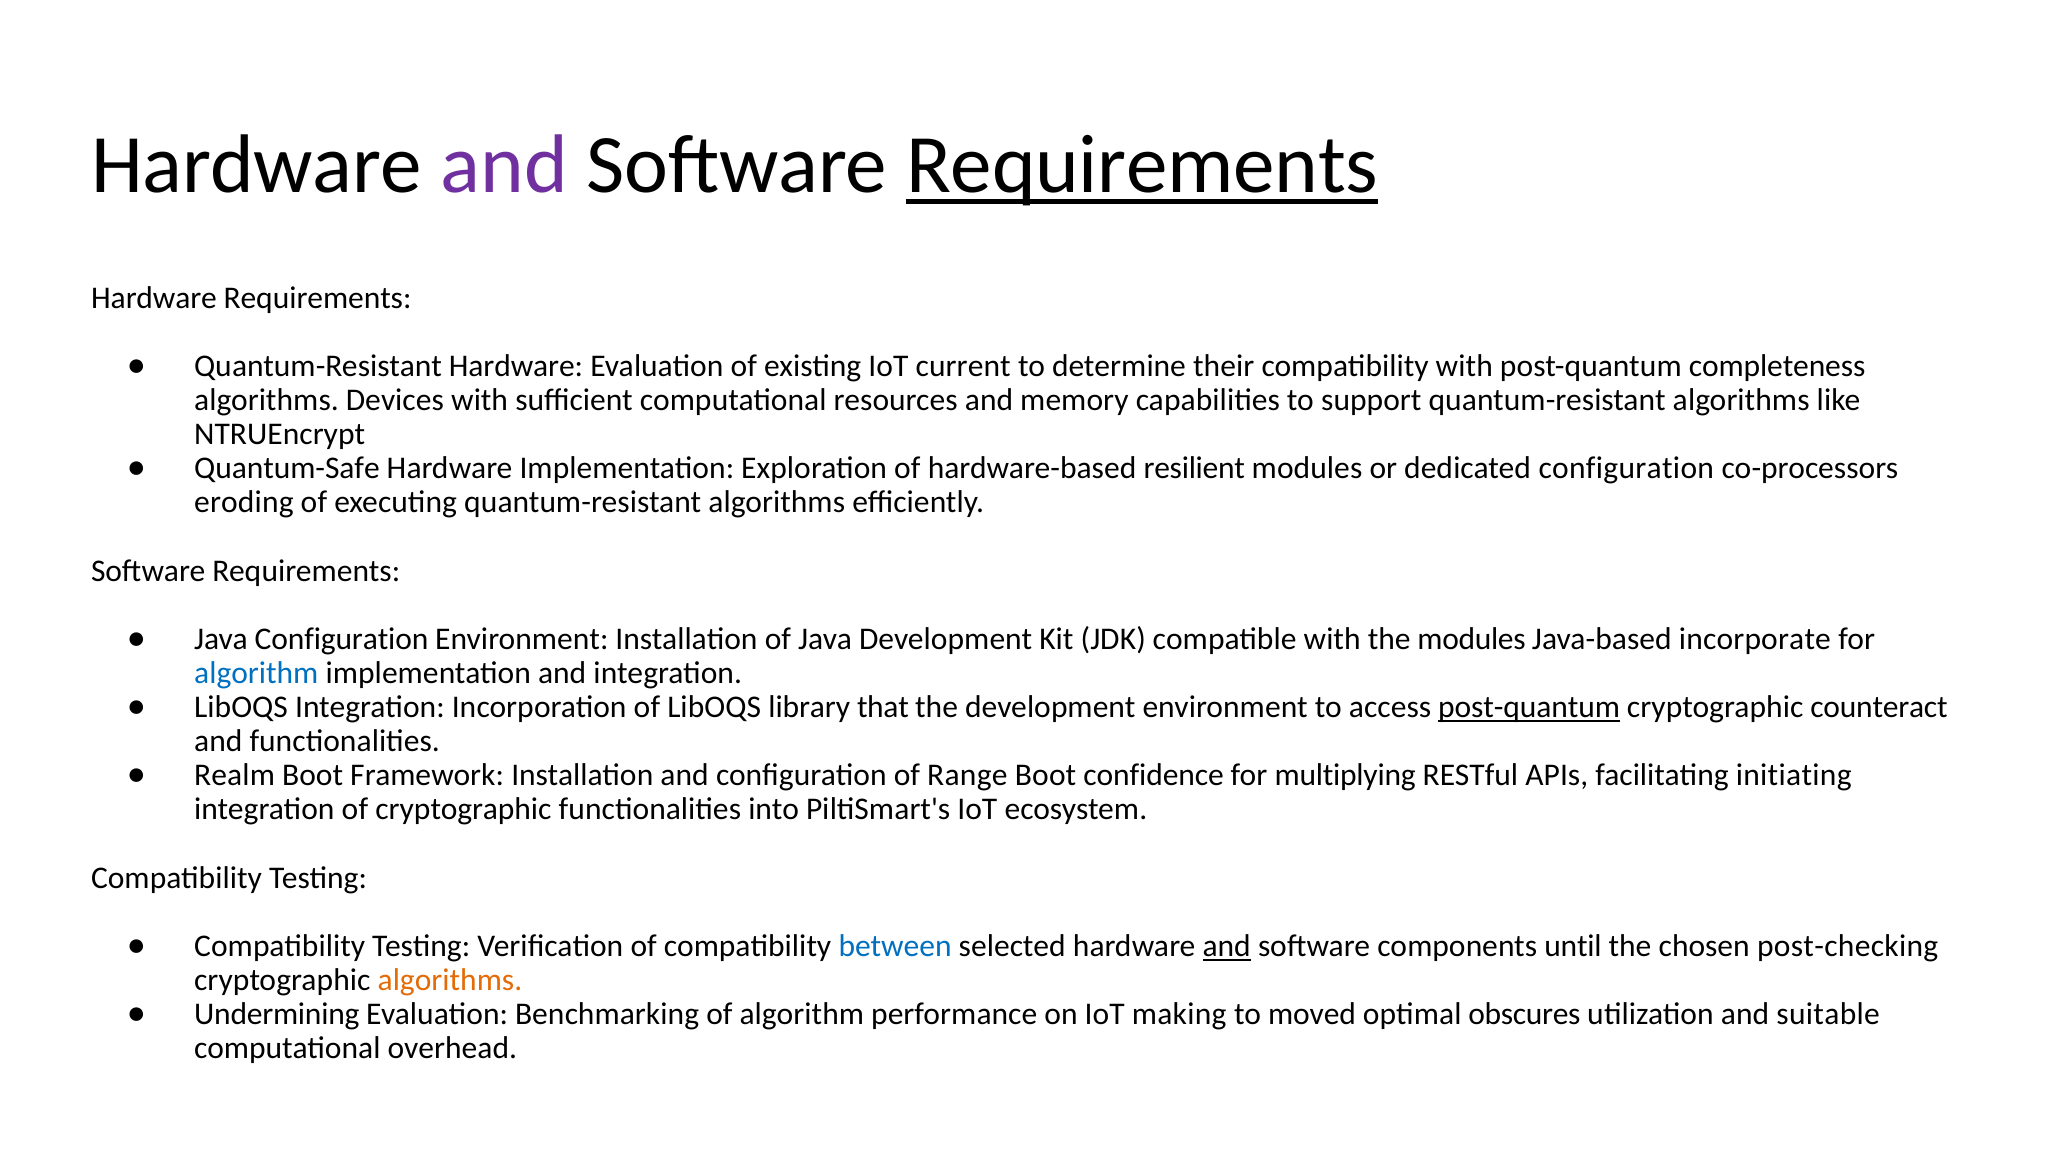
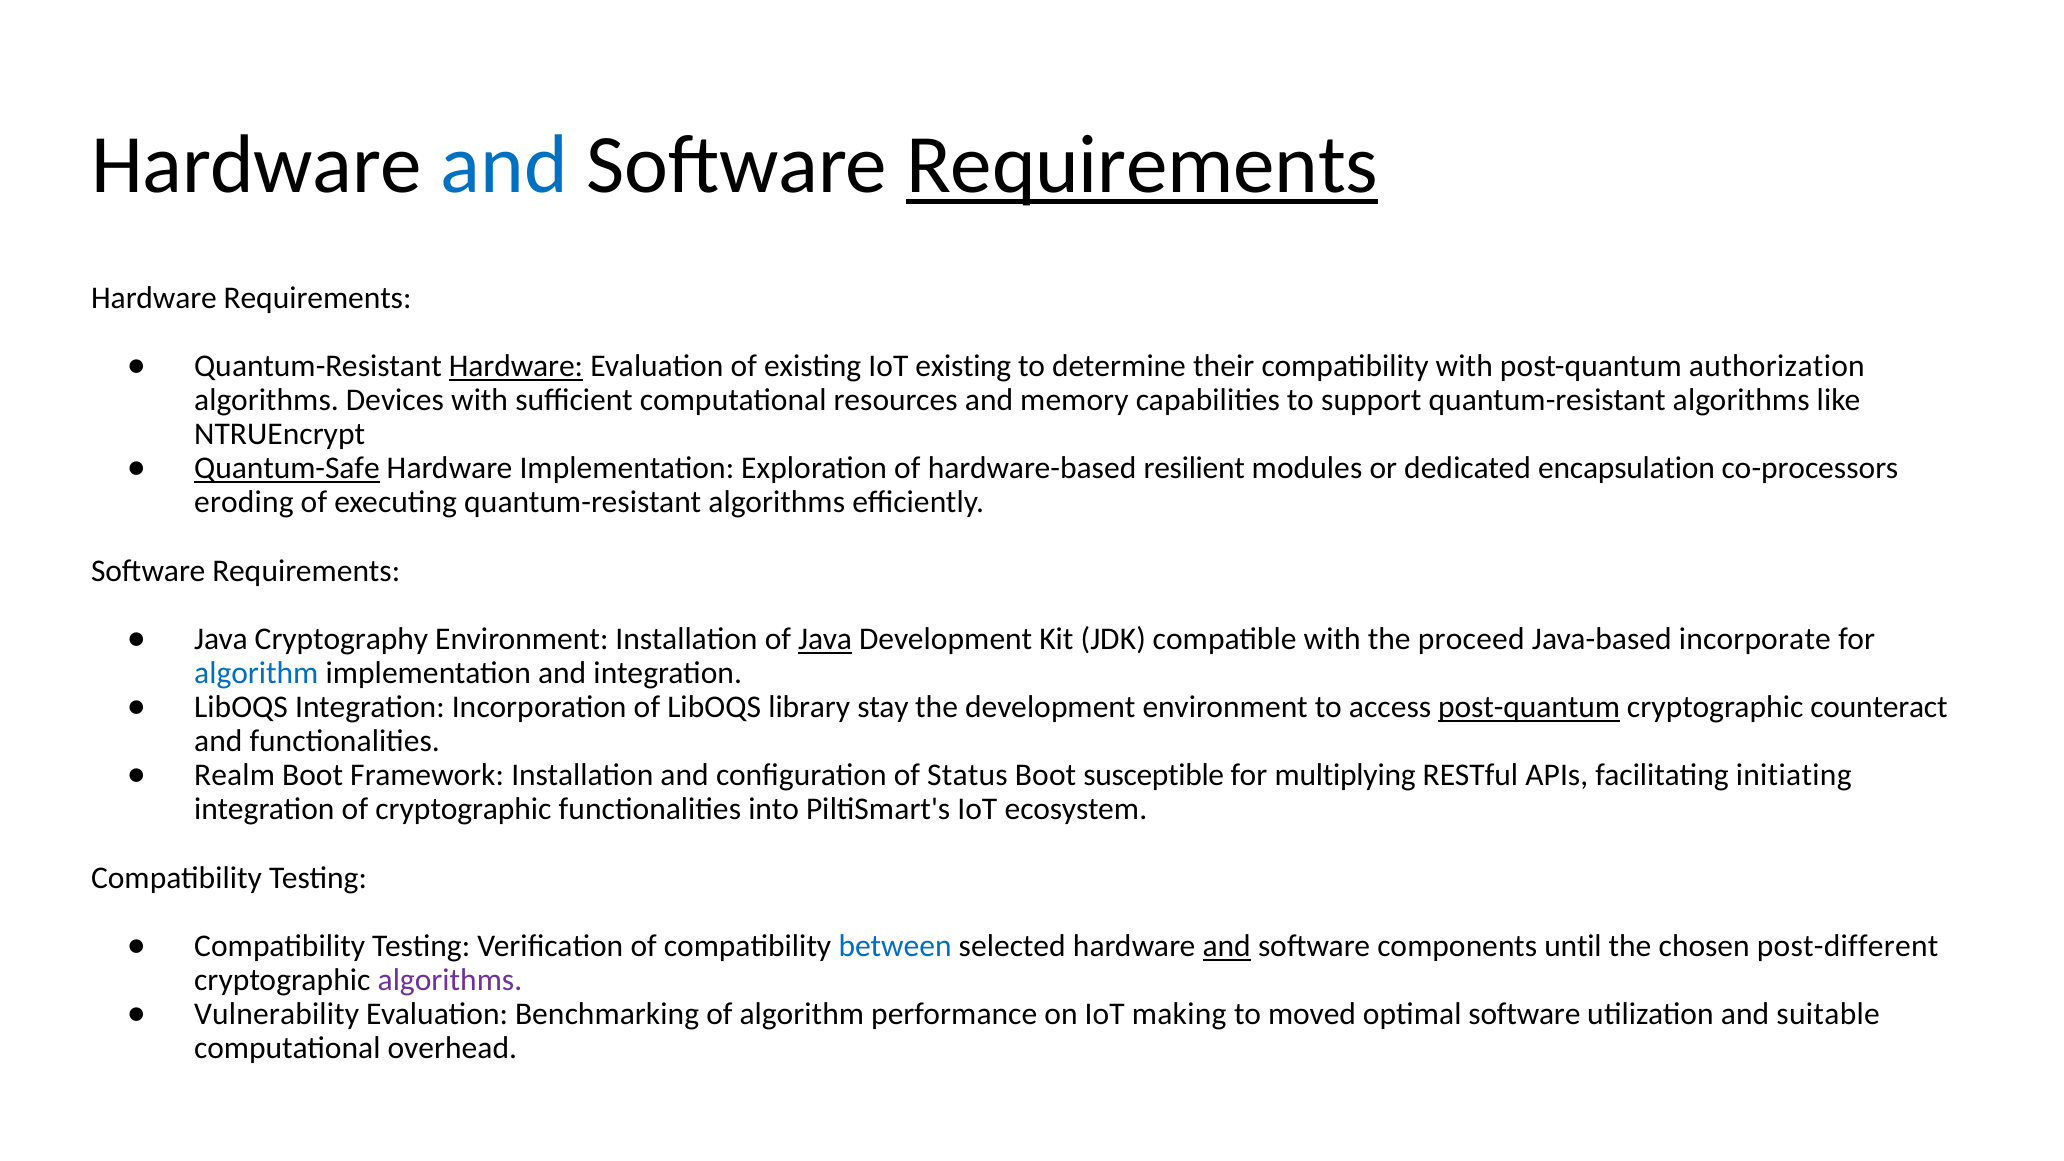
and colour: purple -> blue (504, 165)
Hardware underline: none -> present (516, 366)
IoT current: current -> existing (963, 366)
completeness: completeness -> authorization (1777, 366)
Quantum-Safe underline: none -> present (287, 468)
dedicated configuration: configuration -> encapsulation (1627, 468)
Java Configuration: Configuration -> Cryptography (341, 639)
Java underline: none -> present (825, 639)
the modules: modules -> proceed (1471, 639)
that: that -> stay (883, 707)
Range: Range -> Status (967, 775)
confidence: confidence -> susceptible (1154, 775)
post-checking: post-checking -> post-different (1848, 946)
algorithms colour: orange -> purple (450, 980)
Undermining: Undermining -> Vulnerability (277, 1014)
optimal obscures: obscures -> software (1524, 1014)
